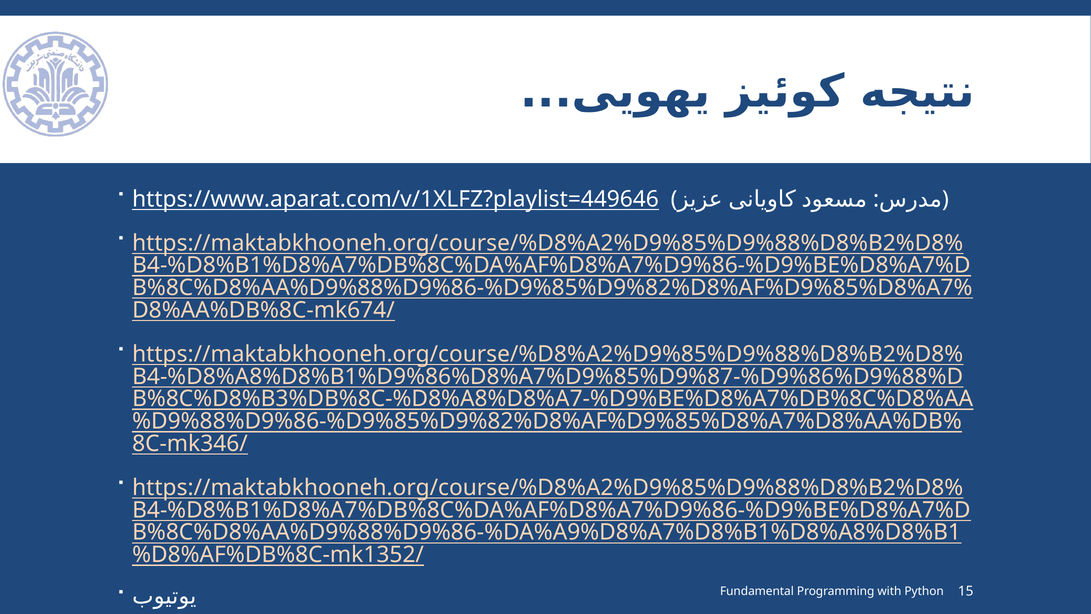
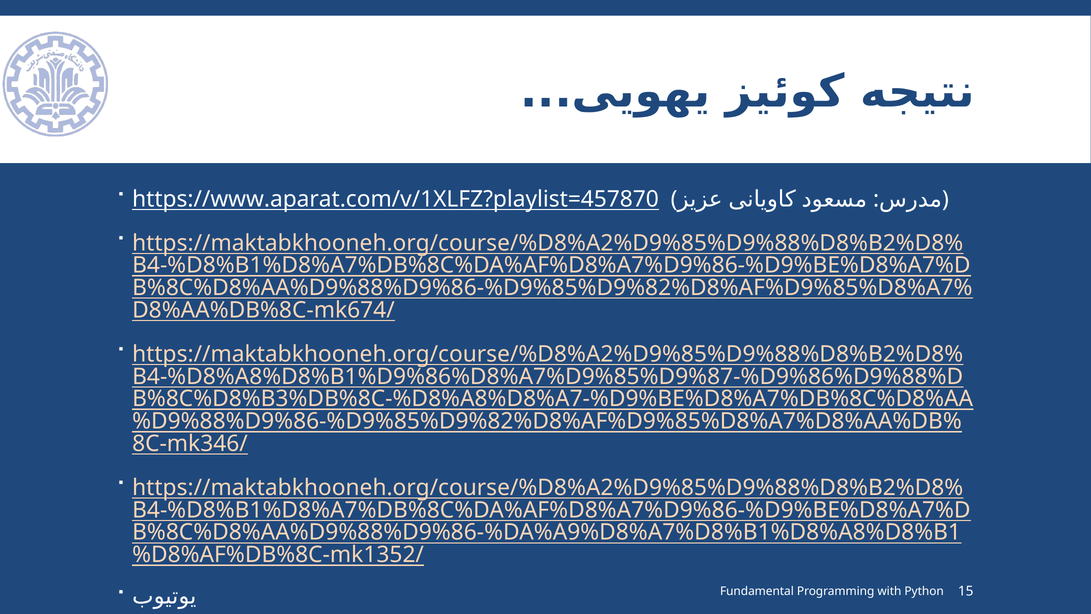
https://www.aparat.com/v/1XLFZ?playlist=449646: https://www.aparat.com/v/1XLFZ?playlist=449646 -> https://www.aparat.com/v/1XLFZ?playlist=457870 (396, 199)
